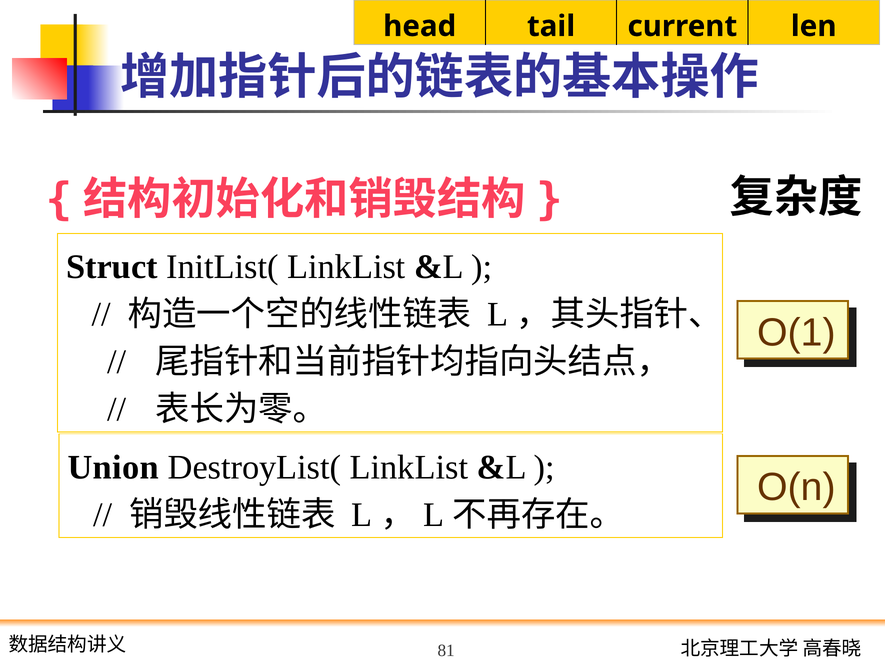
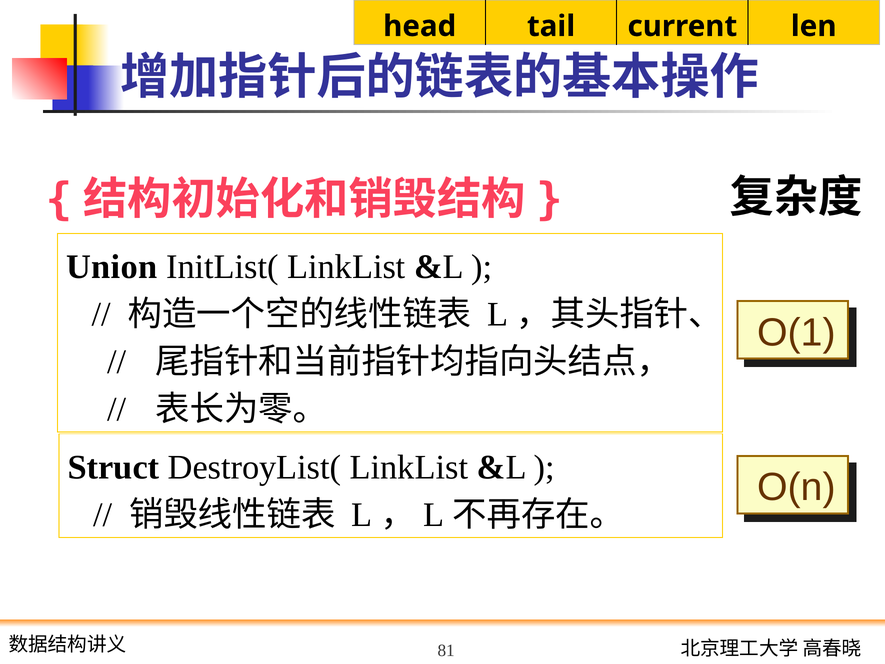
Struct: Struct -> Union (112, 267)
Union: Union -> Struct (113, 467)
